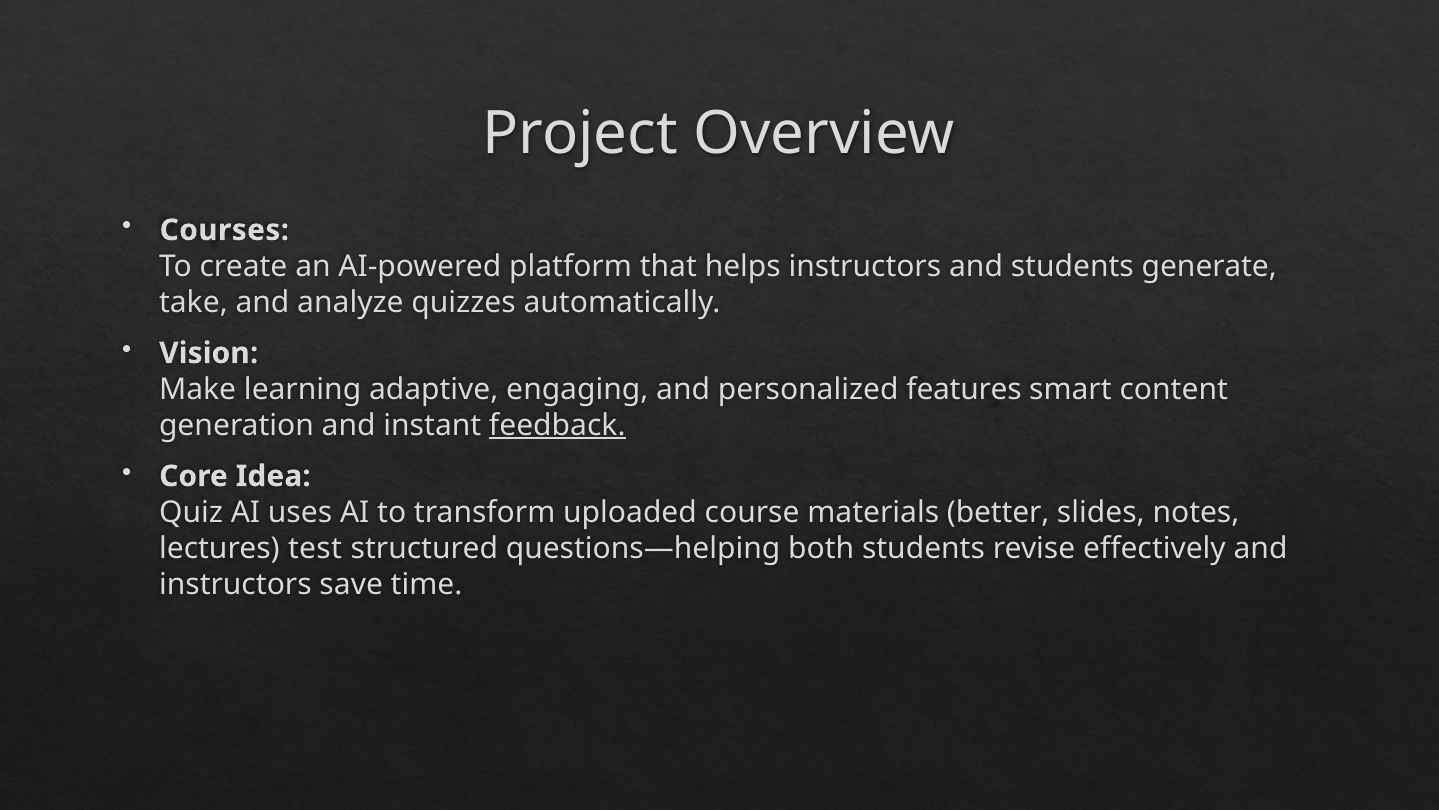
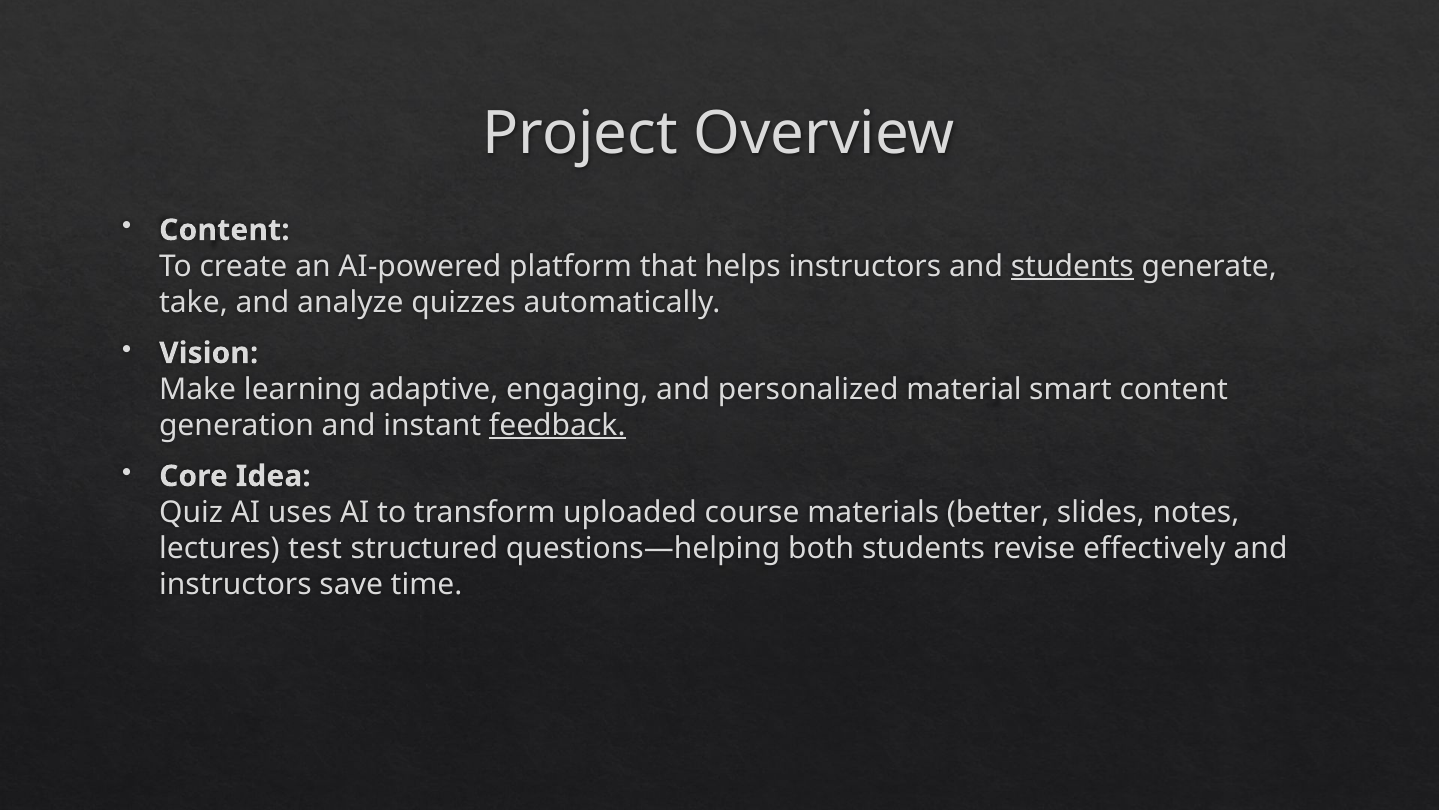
Courses: Courses -> Content (224, 230)
students underline: none -> present (1072, 266)
features: features -> material (964, 389)
